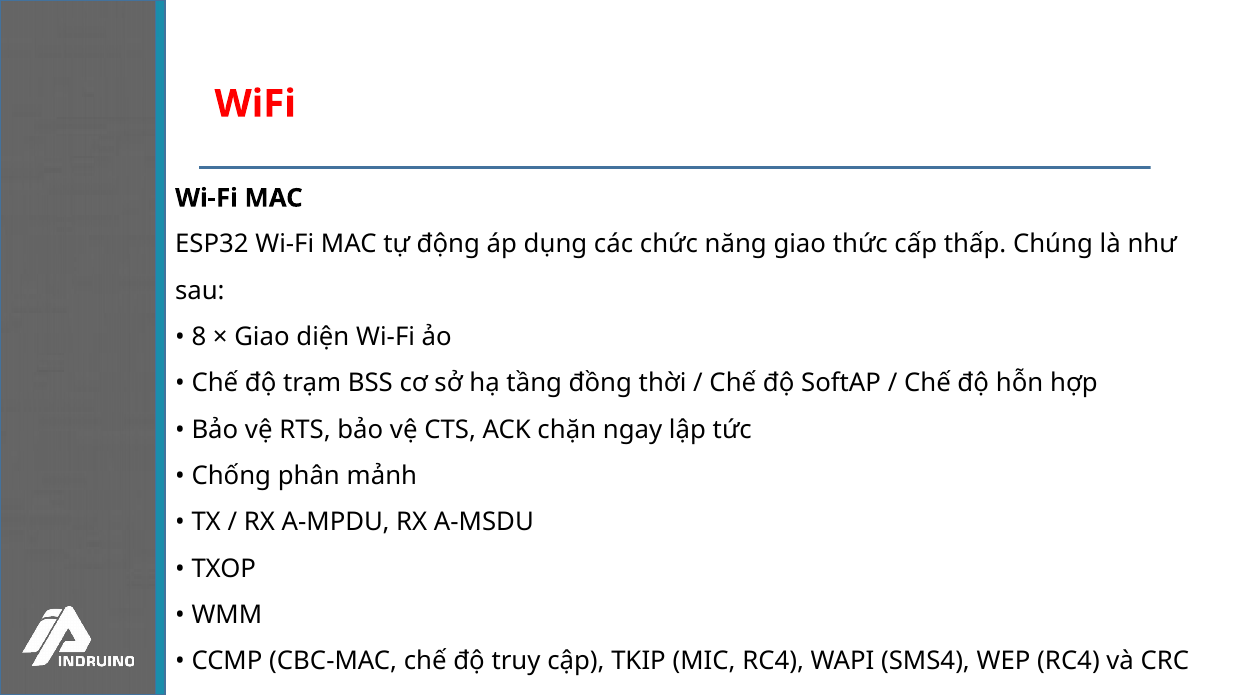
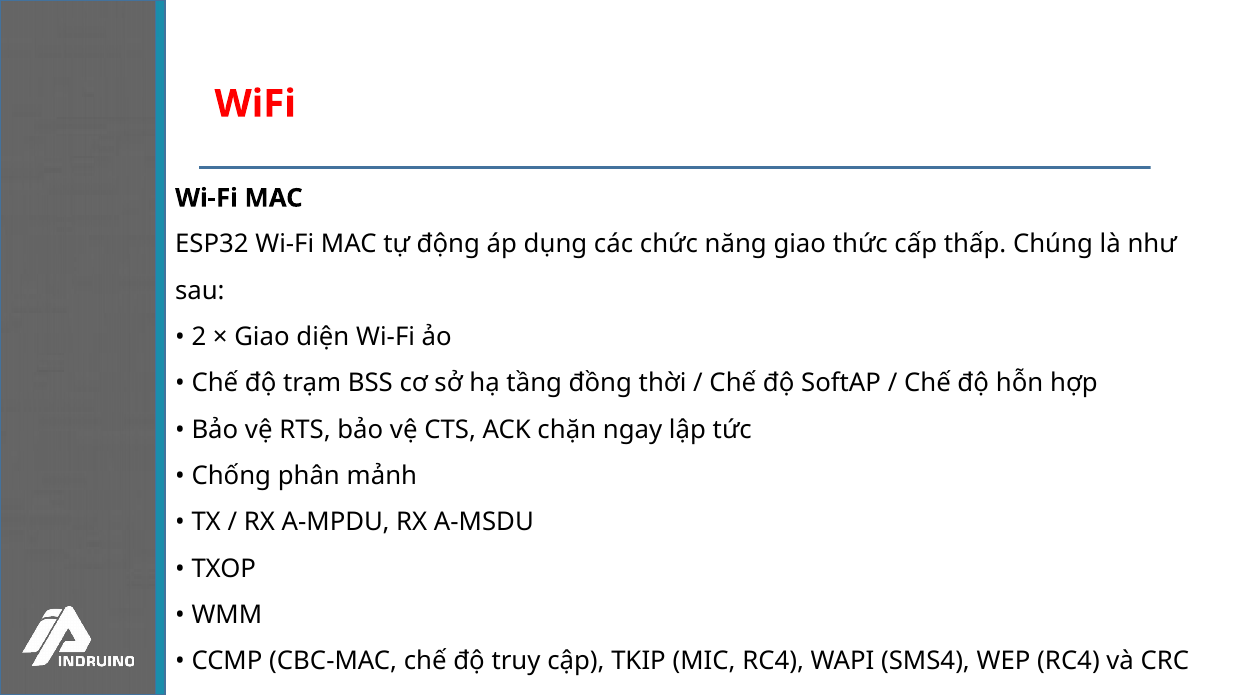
8: 8 -> 2 (199, 337)
